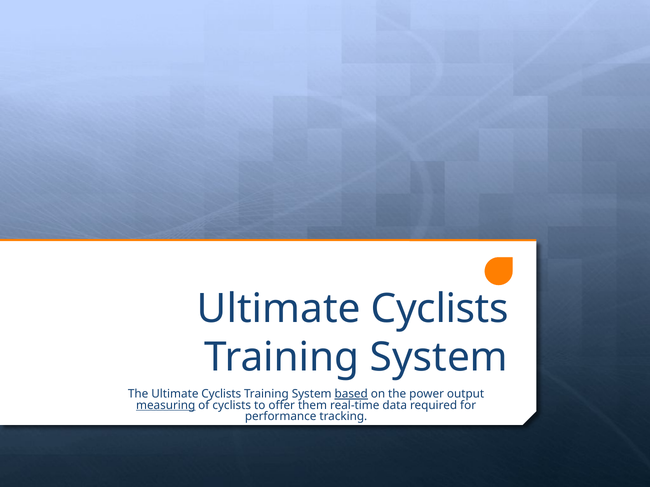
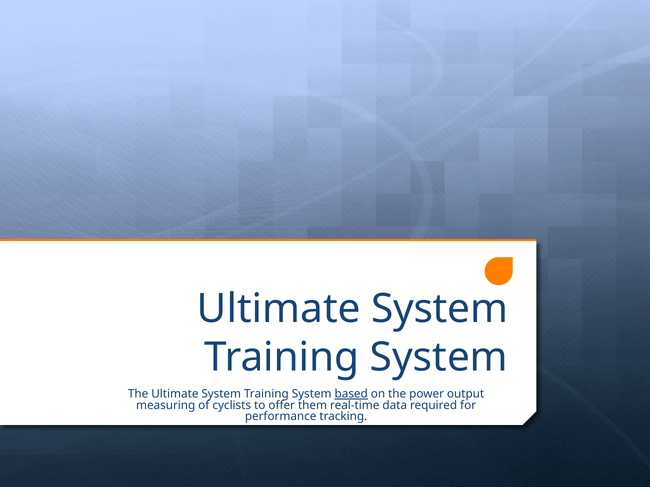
Cyclists: Cyclists -> System (440, 309)
The Ultimate Cyclists: Cyclists -> System (221, 394)
measuring underline: present -> none (166, 406)
